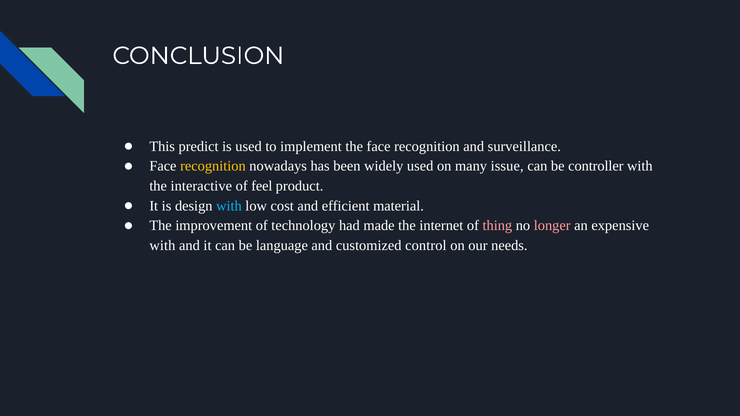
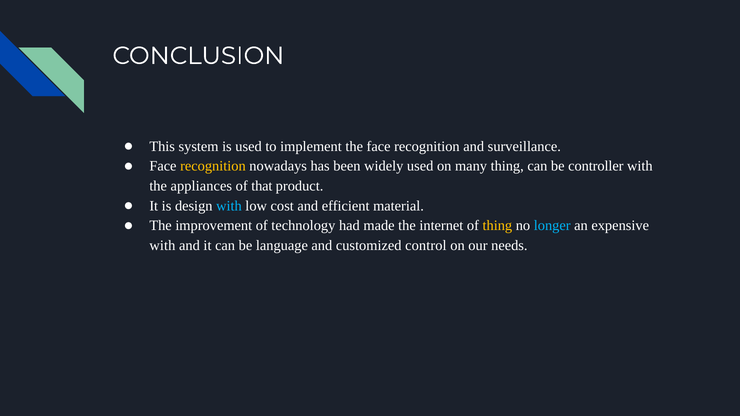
predict: predict -> system (199, 146)
many issue: issue -> thing (507, 166)
interactive: interactive -> appliances (201, 186)
feel: feel -> that (262, 186)
thing colour: pink -> yellow (497, 226)
longer colour: pink -> light blue (552, 226)
